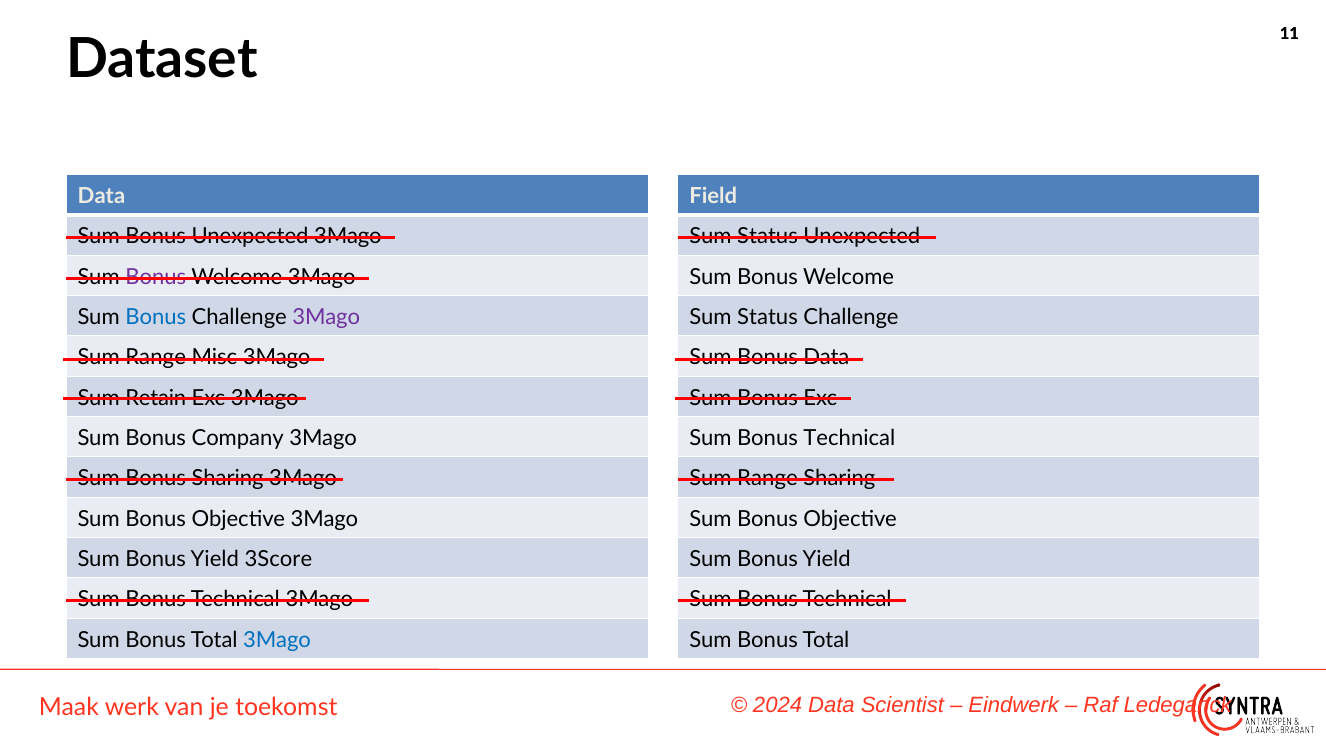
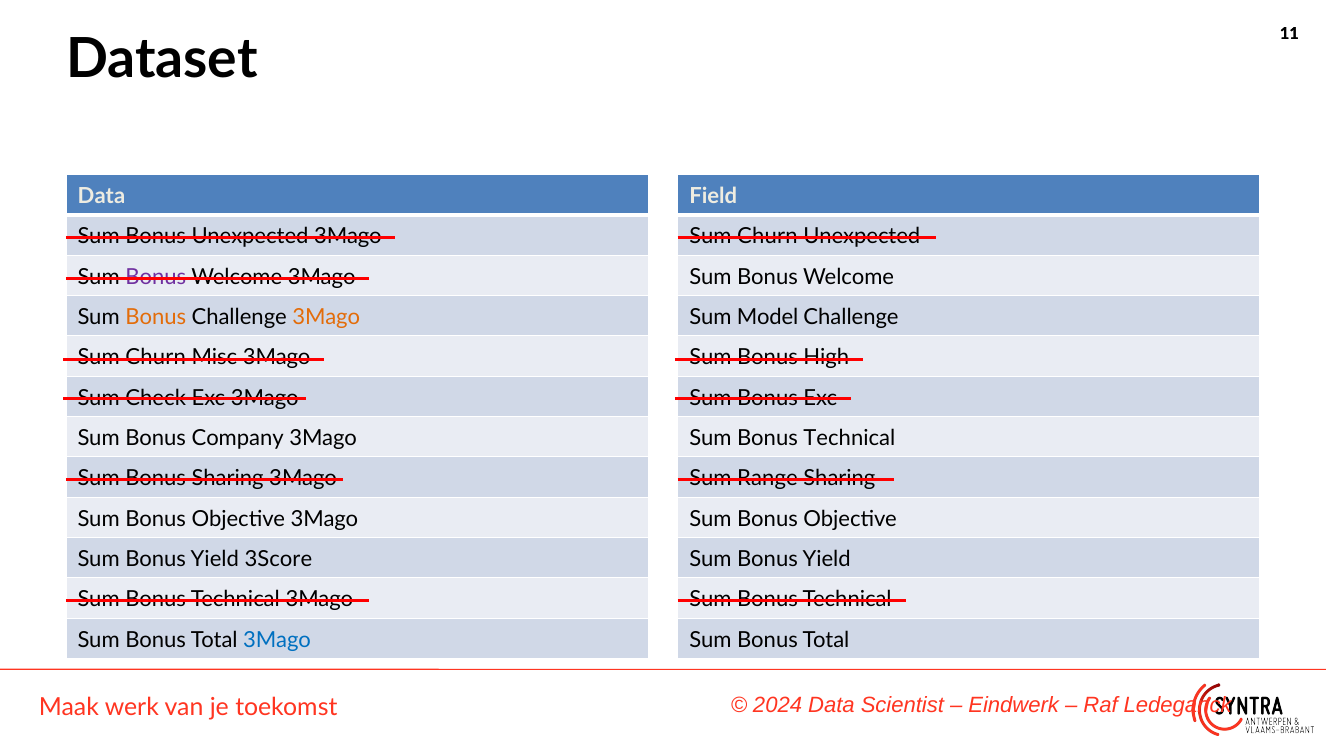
Status: Status -> Churn (767, 237)
Bonus colour: blue -> orange (156, 317)
3Mago colour: purple -> orange (326, 317)
Status: Status -> Model (768, 317)
Range: Range -> Churn (156, 358)
Bonus Data: Data -> High (826, 358)
Retain: Retain -> Check (156, 398)
